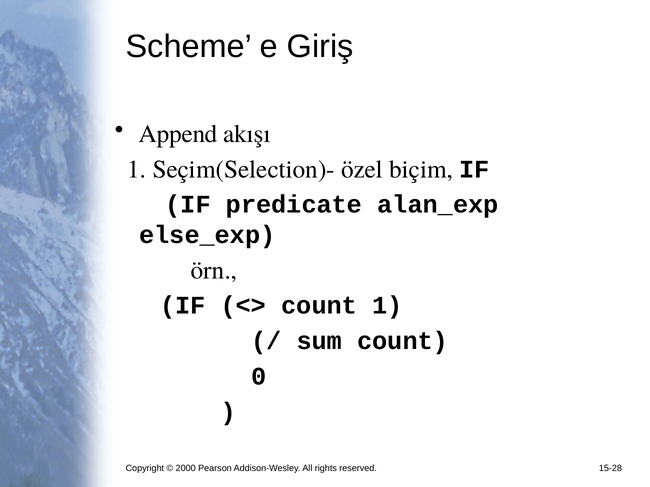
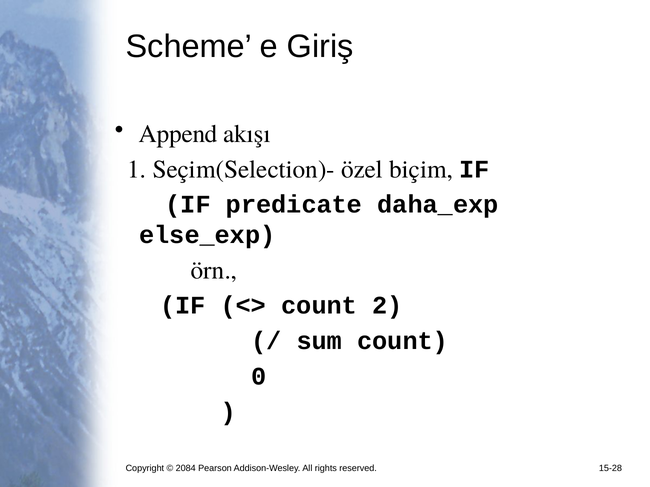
alan_exp: alan_exp -> daha_exp (438, 205)
count 1: 1 -> 2 (387, 306)
2000: 2000 -> 2084 (186, 469)
